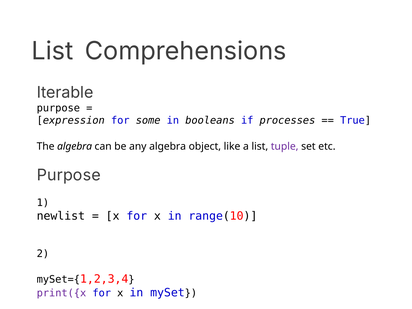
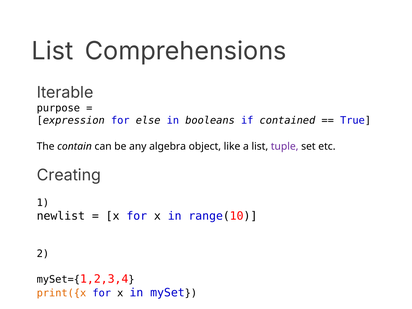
some: some -> else (148, 120)
processes: processes -> contained (287, 120)
The algebra: algebra -> contain (75, 146)
Purpose: Purpose -> Creating (69, 175)
print({x colour: purple -> orange (61, 293)
